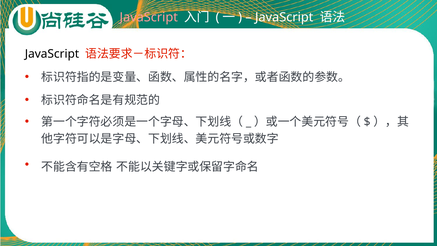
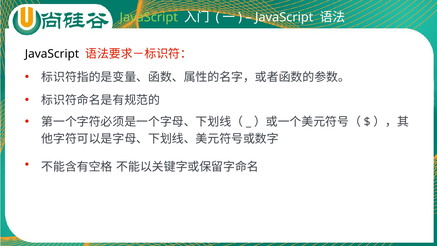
JavaScript colour: pink -> light green (149, 17)
